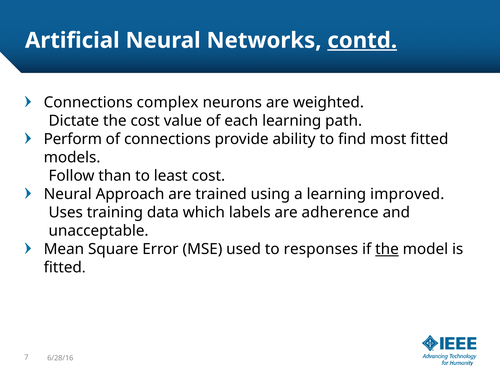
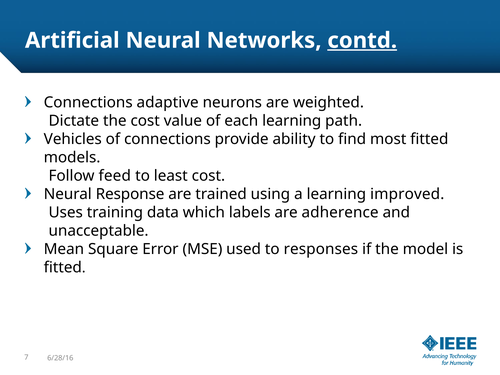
complex: complex -> adaptive (168, 103)
Perform: Perform -> Vehicles (73, 139)
than: than -> feed (115, 176)
Approach: Approach -> Response (130, 194)
the underline: present -> none (387, 249)
